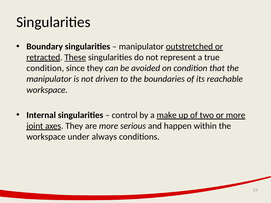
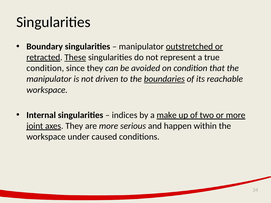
boundaries underline: none -> present (164, 79)
control: control -> indices (125, 115)
always: always -> caused (104, 137)
